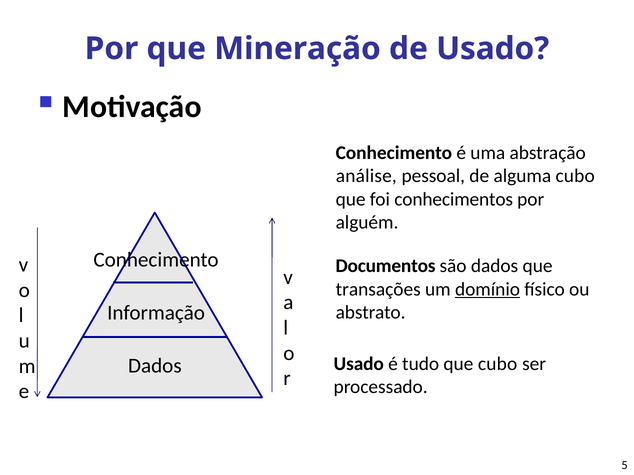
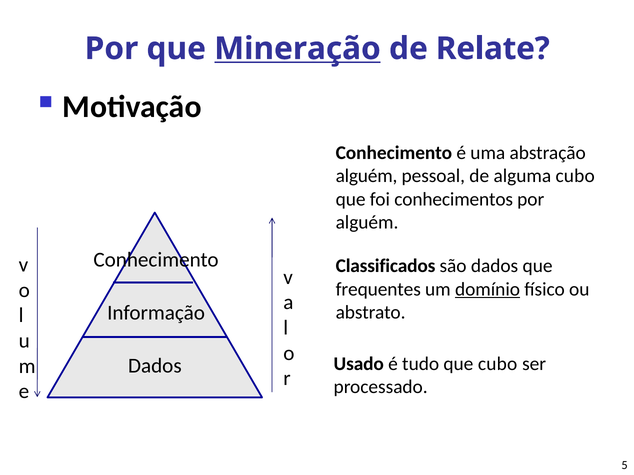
Mineração underline: none -> present (298, 49)
de Usado: Usado -> Relate (493, 49)
análise: análise -> alguém (367, 176)
Documentos: Documentos -> Classificados (386, 266)
transações: transações -> frequentes (378, 290)
